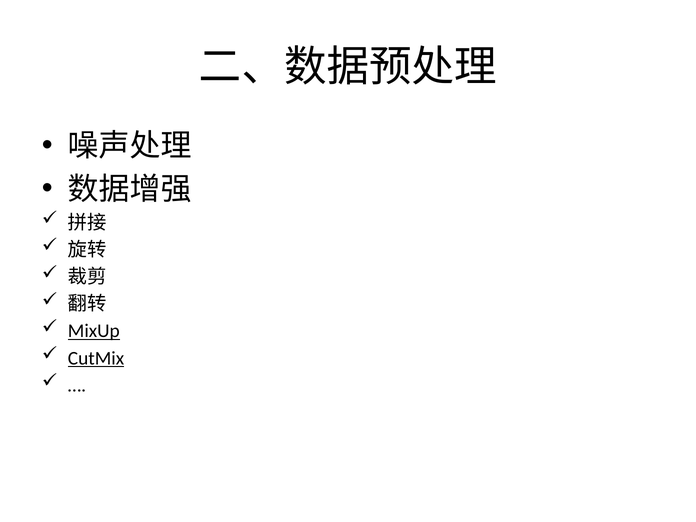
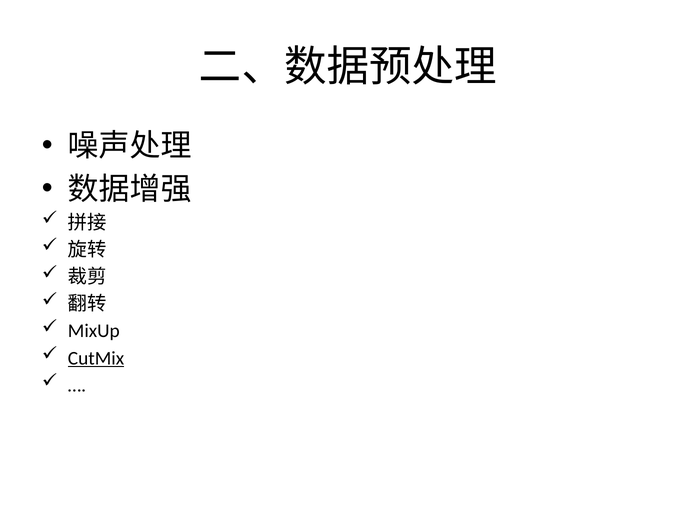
MixUp underline: present -> none (94, 331)
